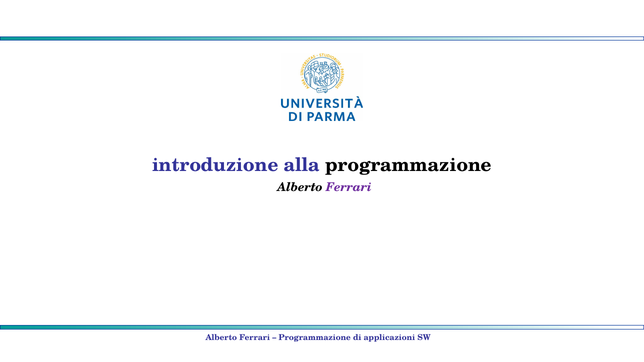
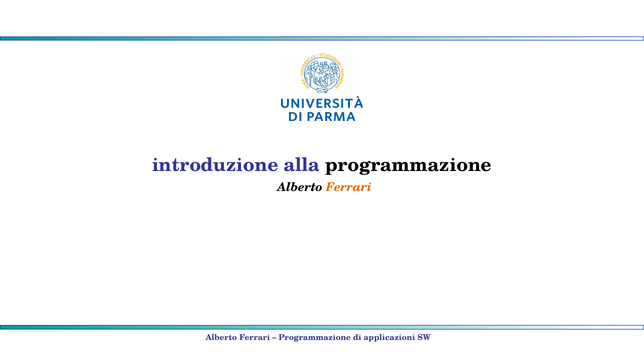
Ferrari colour: purple -> orange (349, 187)
